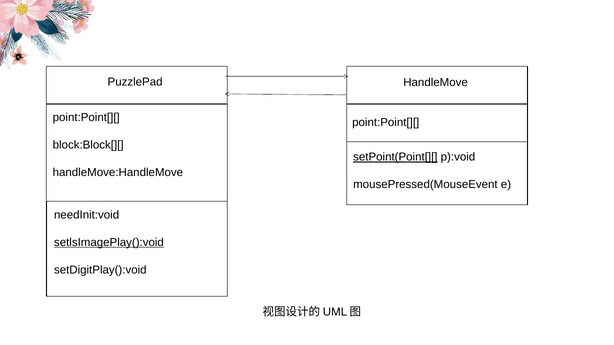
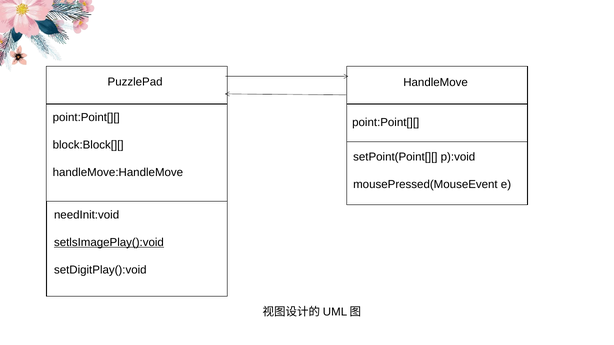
setPoint(Point[][ underline: present -> none (395, 157)
